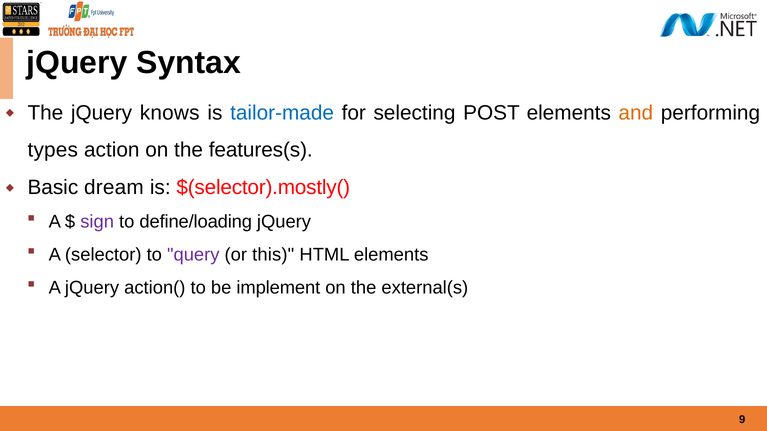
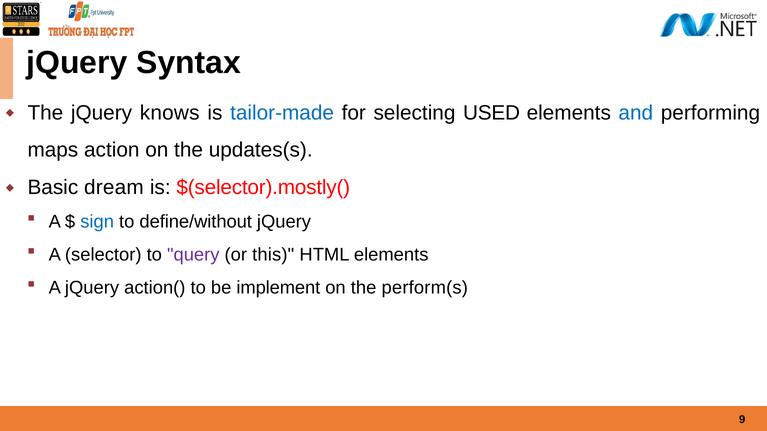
POST: POST -> USED (492, 113)
and colour: orange -> blue (636, 113)
types: types -> maps (53, 150)
features(s: features(s -> updates(s (261, 150)
sign colour: purple -> blue (97, 222)
define/loading: define/loading -> define/without (196, 222)
external(s: external(s -> perform(s (425, 288)
